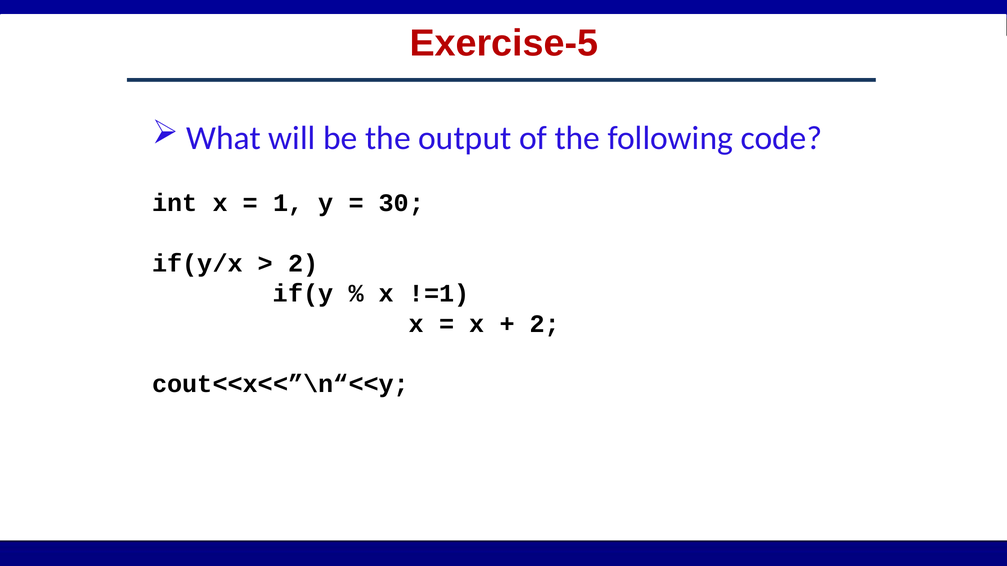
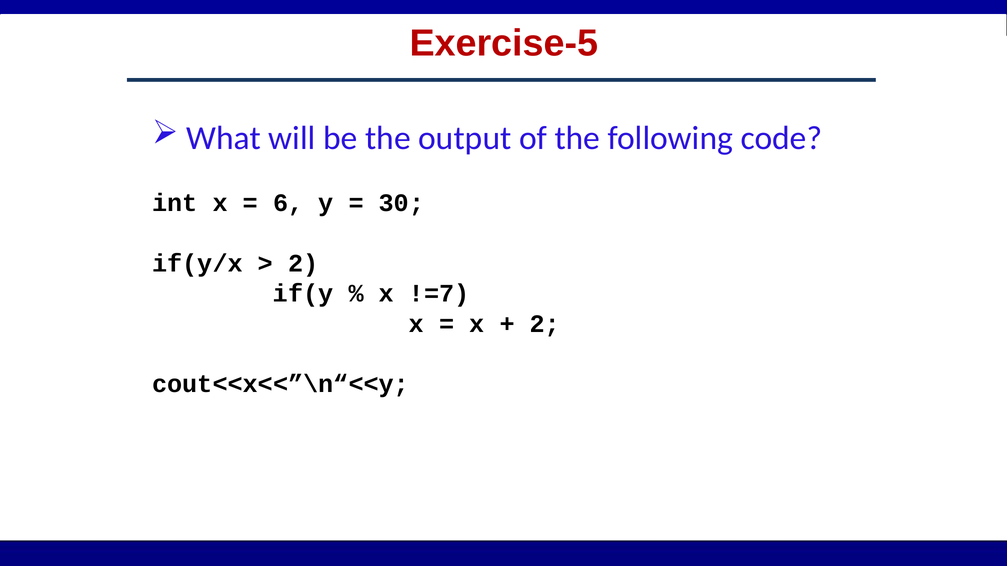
1: 1 -> 6 (288, 203)
!=1: !=1 -> !=7 (439, 294)
